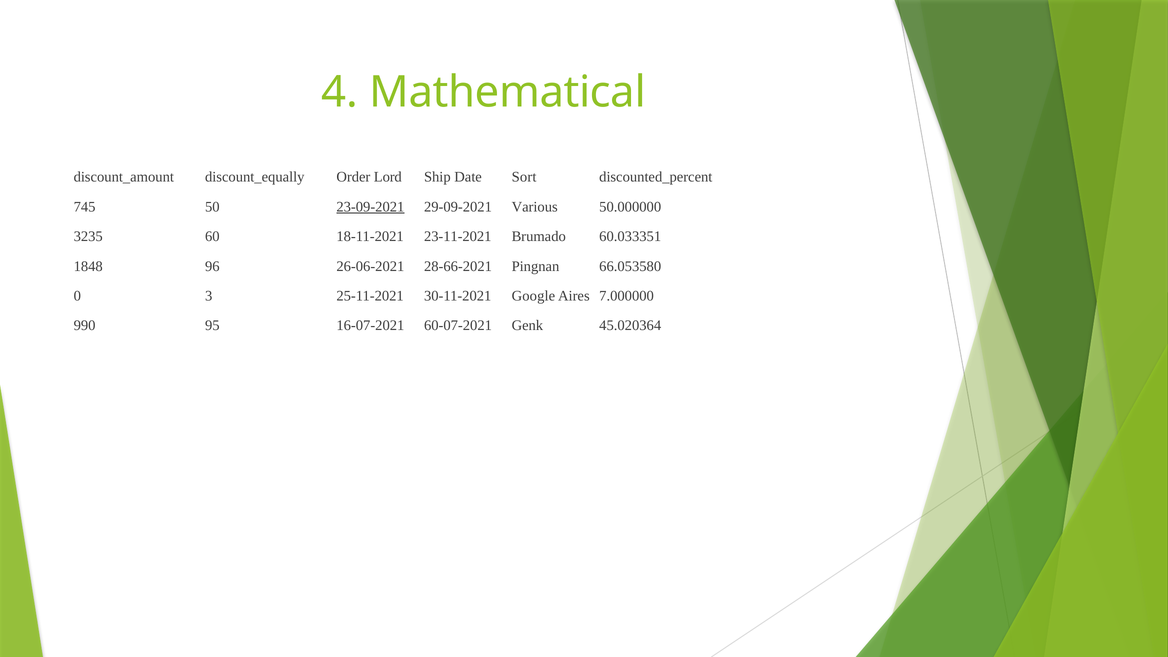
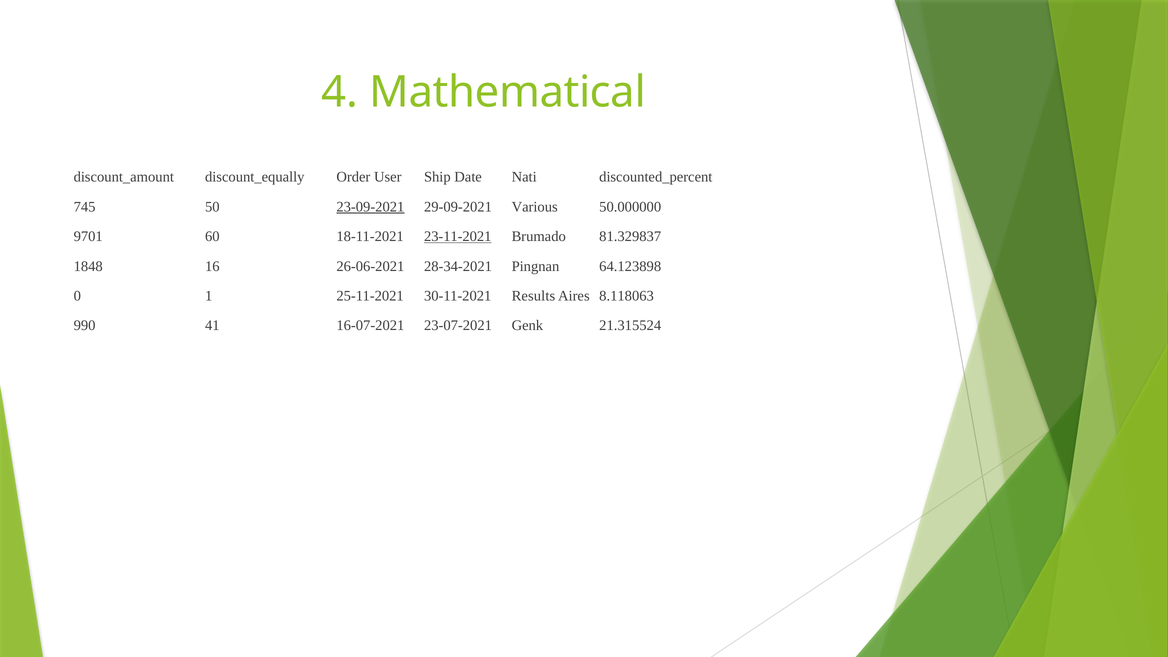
Lord: Lord -> User (388, 177)
Sort: Sort -> Nati (524, 177)
3235: 3235 -> 9701 (88, 237)
23-11-2021 underline: none -> present (458, 237)
60.033351: 60.033351 -> 81.329837 (630, 237)
96: 96 -> 16 (212, 266)
28-66-2021: 28-66-2021 -> 28-34-2021 (458, 266)
66.053580: 66.053580 -> 64.123898 (630, 266)
3: 3 -> 1 (209, 296)
Google: Google -> Results (533, 296)
7.000000: 7.000000 -> 8.118063 (627, 296)
95: 95 -> 41 (212, 326)
60-07-2021: 60-07-2021 -> 23-07-2021 (458, 326)
45.020364: 45.020364 -> 21.315524 (630, 326)
